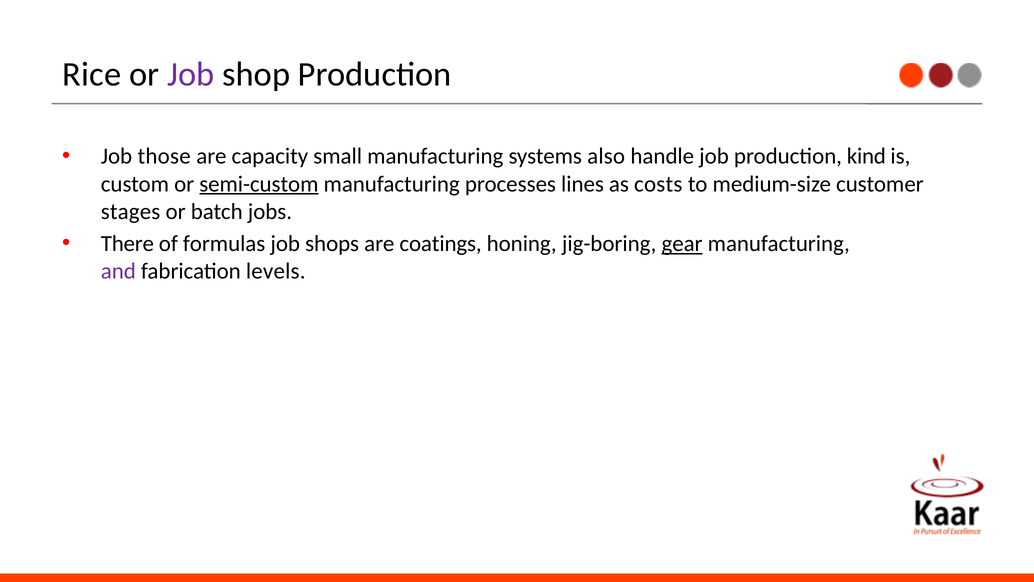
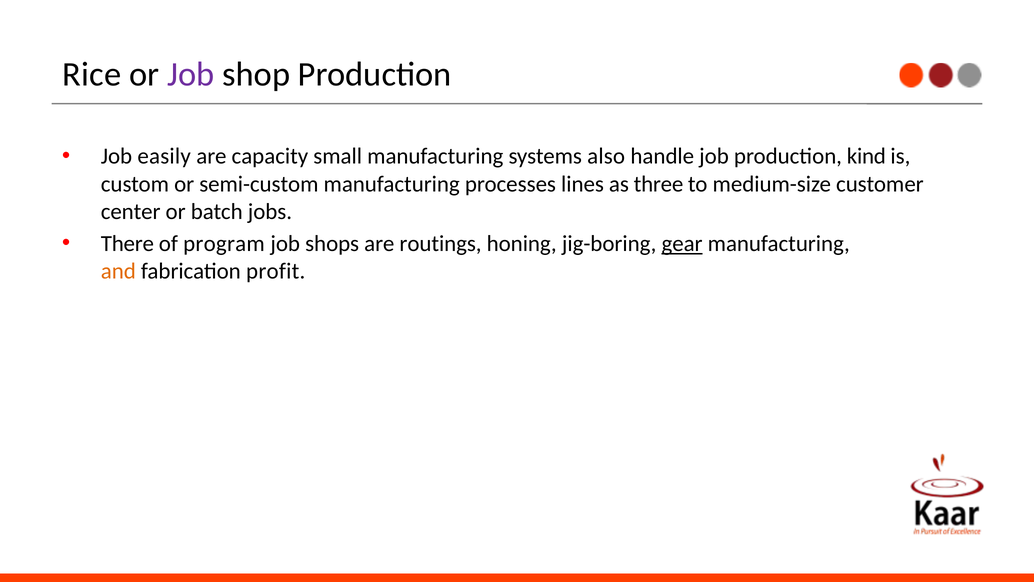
those: those -> easily (164, 156)
semi-custom underline: present -> none (259, 184)
costs: costs -> three (659, 184)
stages: stages -> center (131, 211)
formulas: formulas -> program (224, 244)
coatings: coatings -> routings (441, 244)
and colour: purple -> orange (118, 271)
levels: levels -> profit (276, 271)
